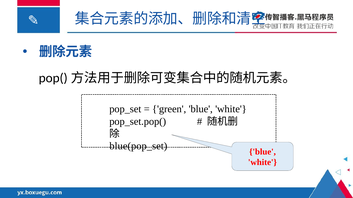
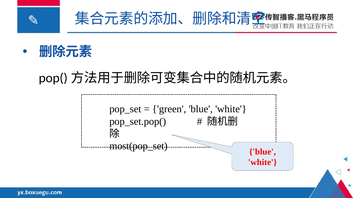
blue(pop_set: blue(pop_set -> most(pop_set (138, 146)
